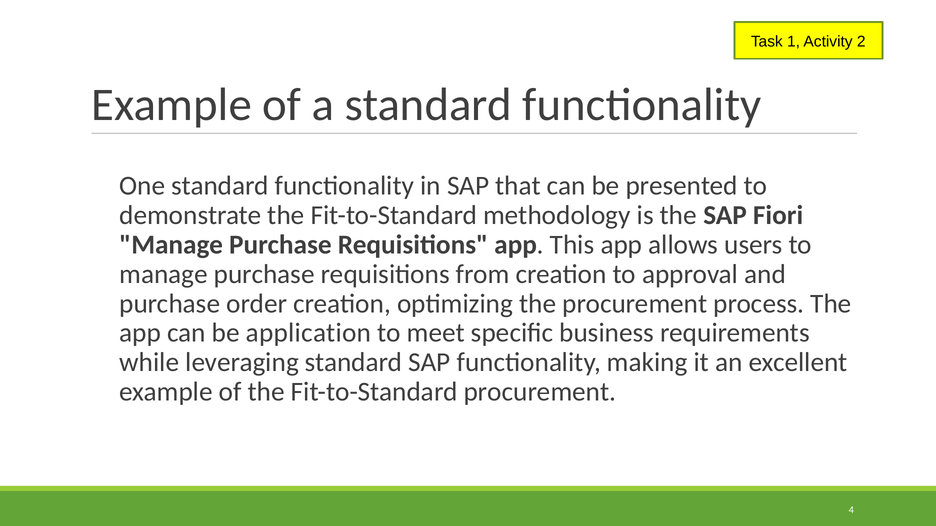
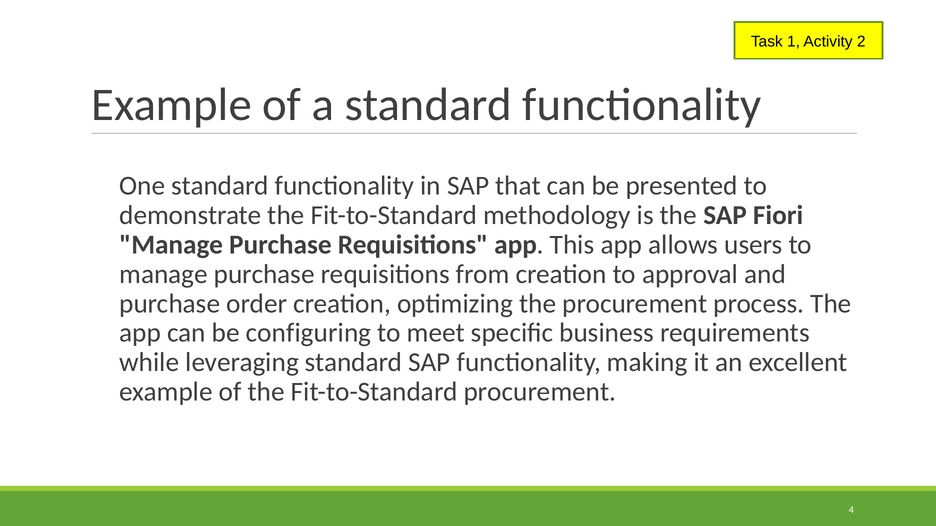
application: application -> configuring (309, 333)
